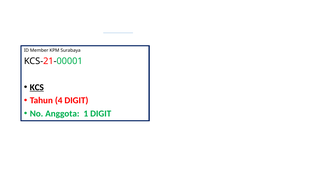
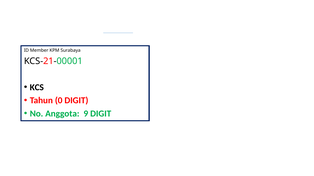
KCS underline: present -> none (37, 88)
4: 4 -> 0 (59, 101)
1: 1 -> 9 (86, 114)
